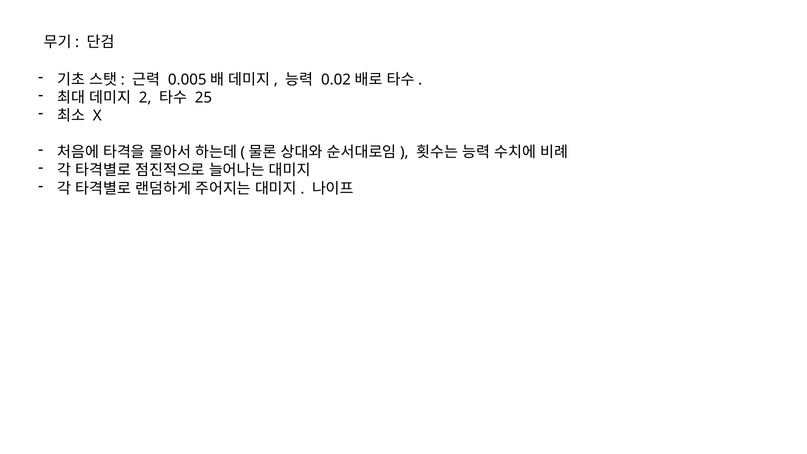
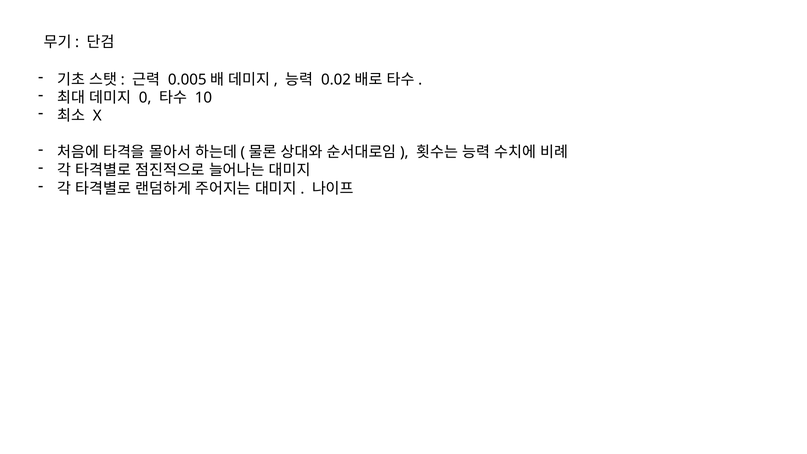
2: 2 -> 0 (145, 98)
25: 25 -> 10 (203, 98)
